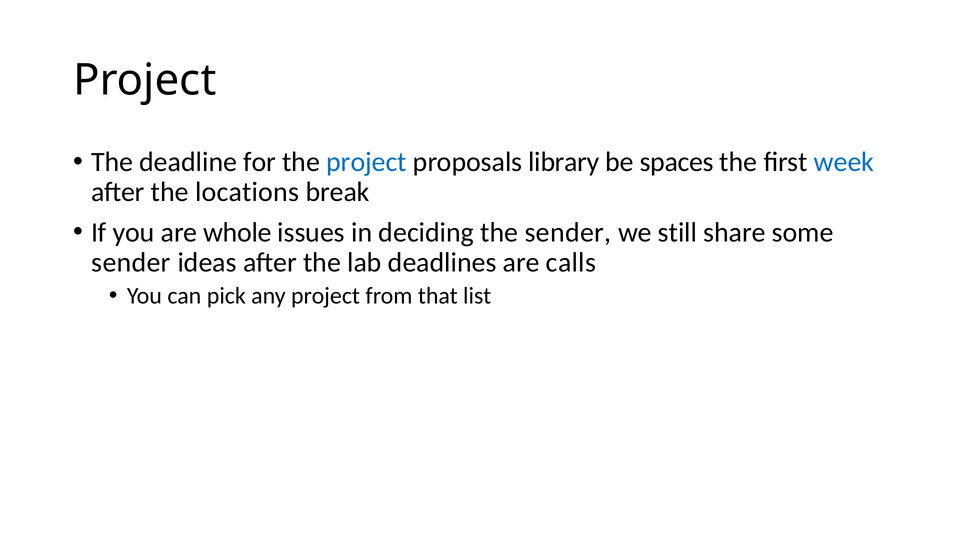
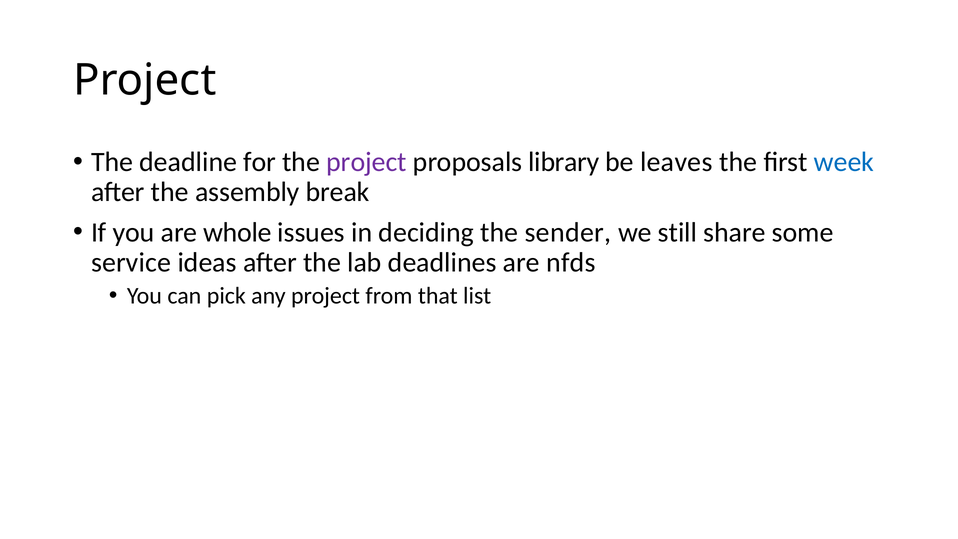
project colour: blue -> purple (366, 162)
spaces: spaces -> leaves (676, 162)
locations: locations -> assembly (247, 192)
sender: sender -> service (131, 263)
calls: calls -> nfds (571, 263)
